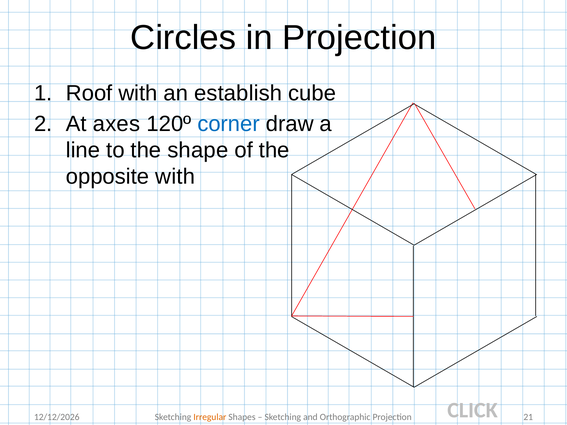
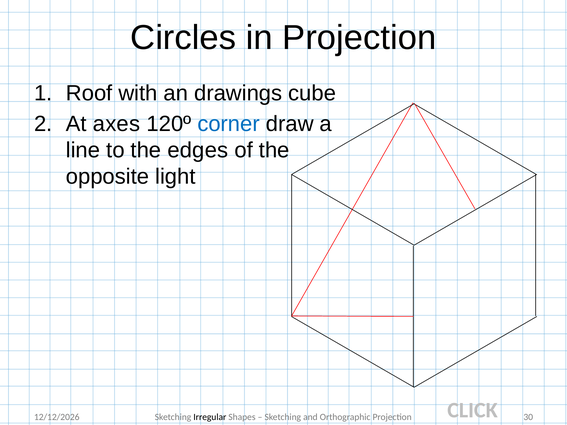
establish: establish -> drawings (238, 93)
shape: shape -> edges (198, 150)
opposite with: with -> light (175, 177)
Irregular colour: orange -> black (210, 417)
21: 21 -> 30 (528, 417)
